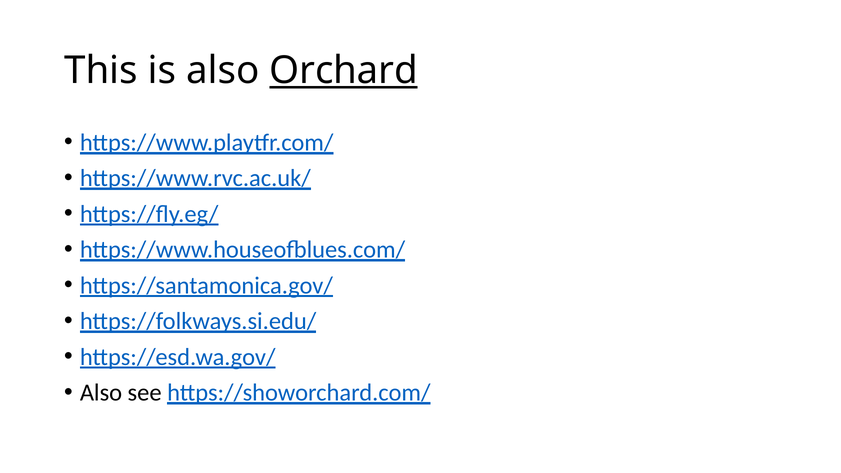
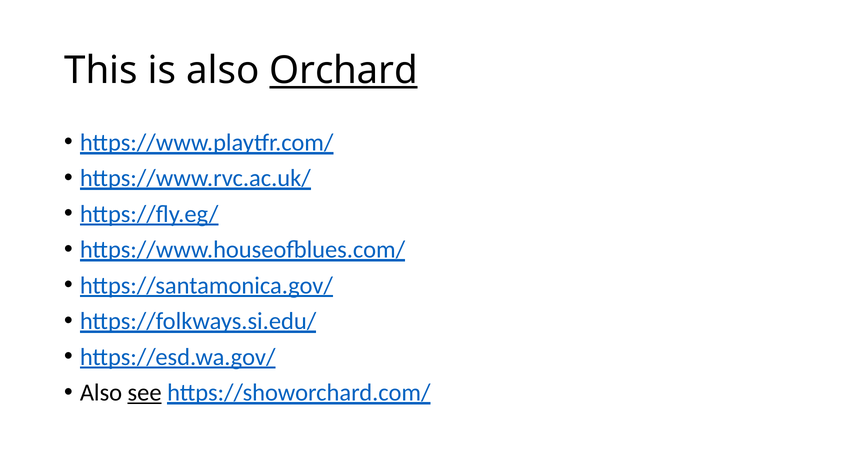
see underline: none -> present (145, 393)
